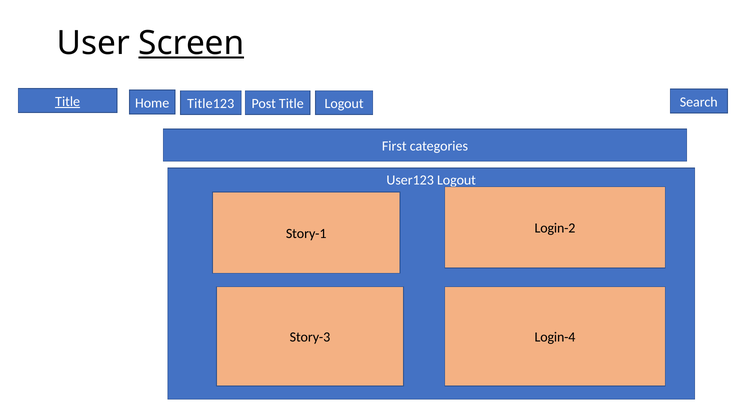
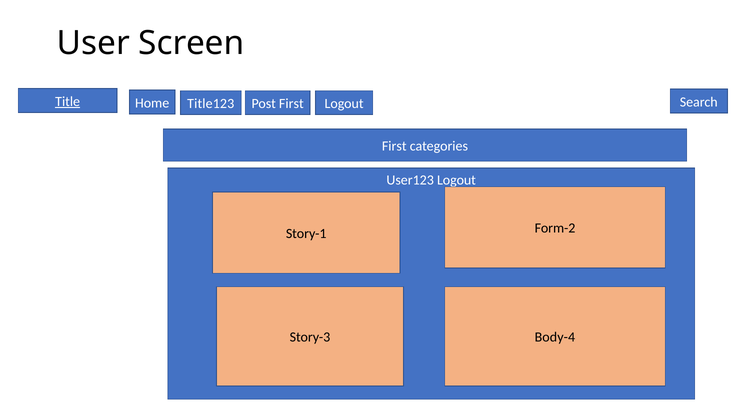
Screen underline: present -> none (191, 43)
Post Title: Title -> First (291, 104)
Login-2: Login-2 -> Form-2 (555, 228)
Login-4: Login-4 -> Body-4 (555, 337)
